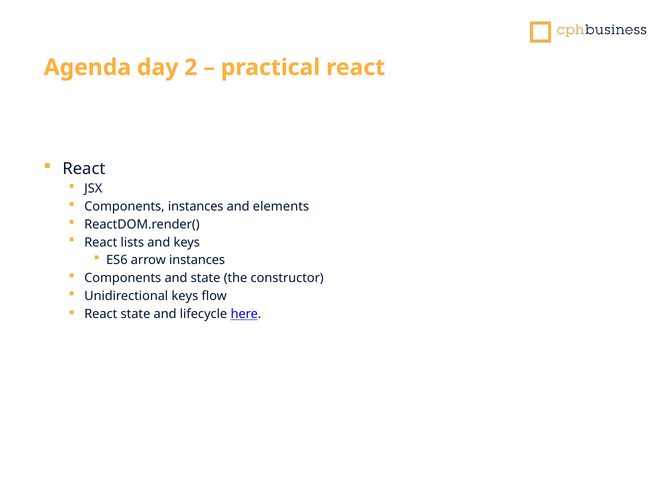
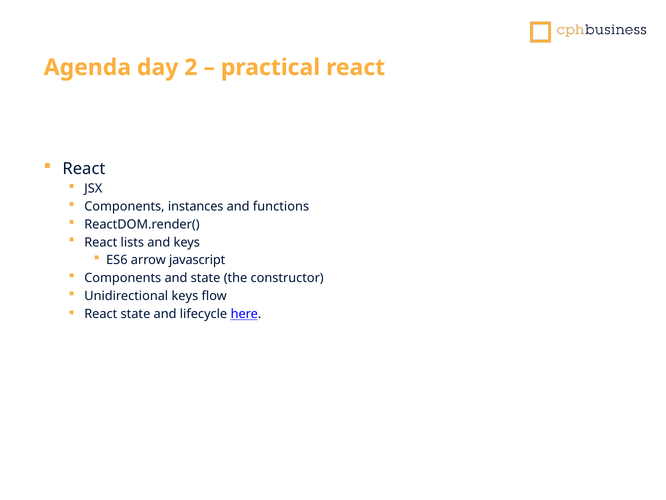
elements: elements -> functions (281, 206)
arrow instances: instances -> javascript (197, 260)
